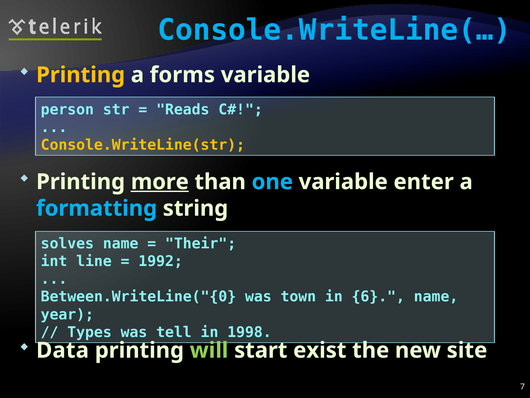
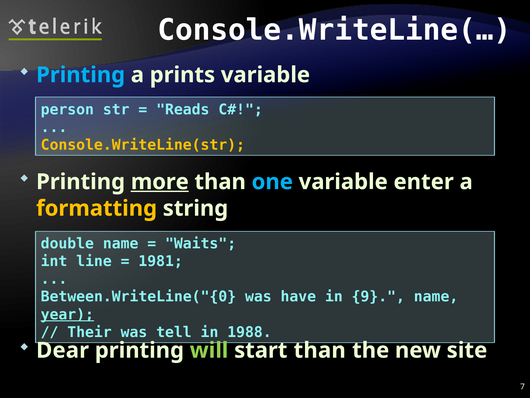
Console.WriteLine(… colour: light blue -> white (334, 30)
Printing colour: yellow -> light blue (81, 75)
forms: forms -> prints (182, 75)
formatting colour: light blue -> yellow (97, 208)
solves: solves -> double (67, 243)
Their: Their -> Waits (201, 243)
1992: 1992 -> 1981 (161, 261)
town: town -> have (298, 296)
6: 6 -> 9 (378, 296)
year underline: none -> present (67, 314)
Types: Types -> Their (90, 332)
1998: 1998 -> 1988 (249, 332)
Data: Data -> Dear (63, 350)
start exist: exist -> than (320, 350)
